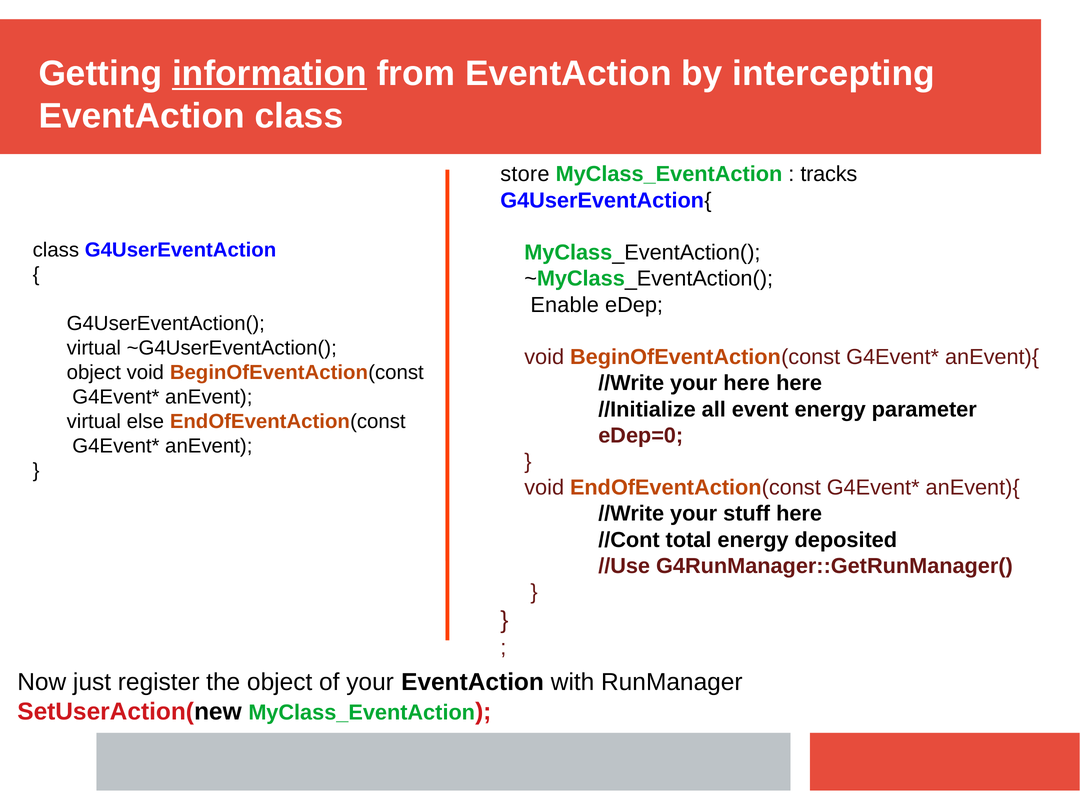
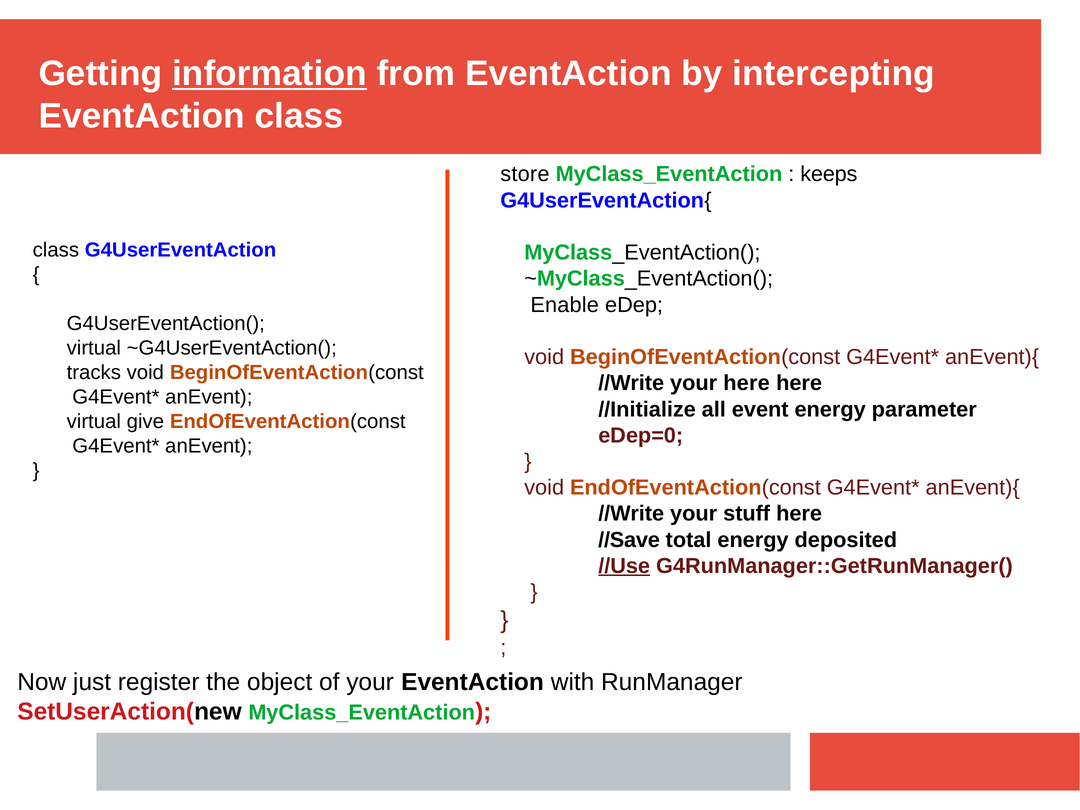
tracks: tracks -> keeps (829, 174)
object: object -> tracks (94, 372)
else: else -> give (145, 421)
//Cont: //Cont -> //Save (629, 540)
//Use underline: none -> present (624, 566)
